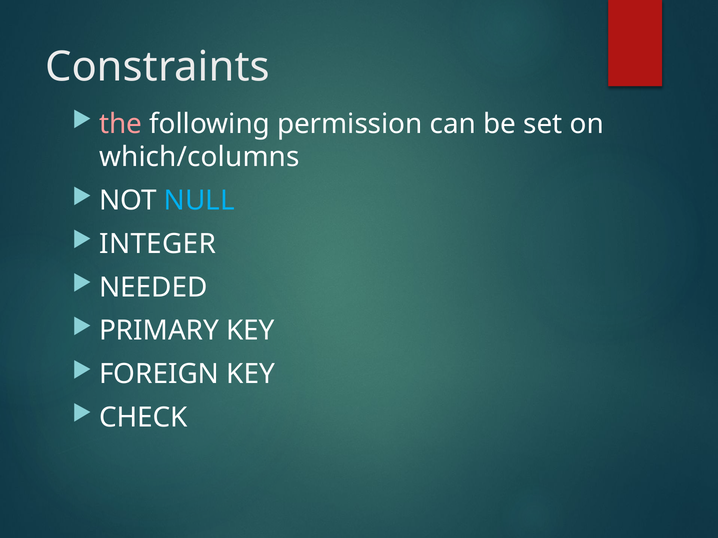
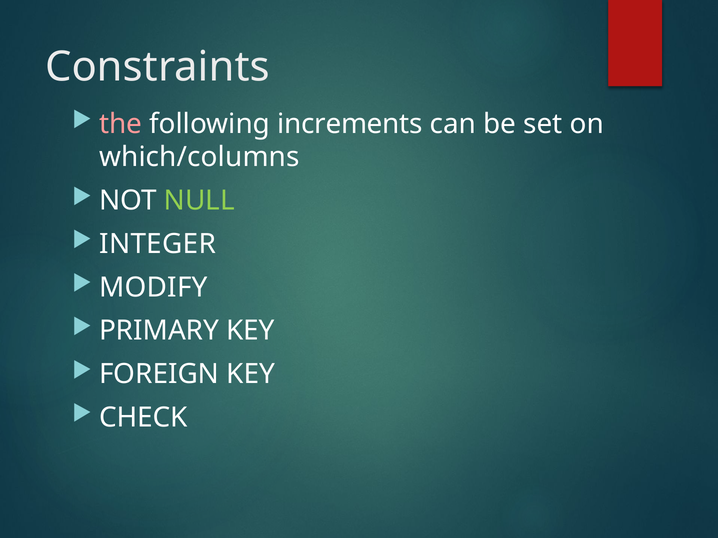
permission: permission -> increments (350, 124)
NULL colour: light blue -> light green (199, 201)
NEEDED: NEEDED -> MODIFY (153, 288)
